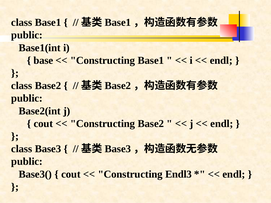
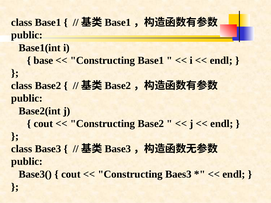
Endl3: Endl3 -> Baes3 (178, 174)
